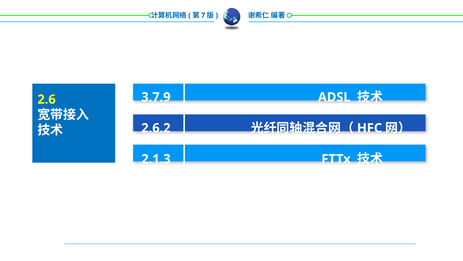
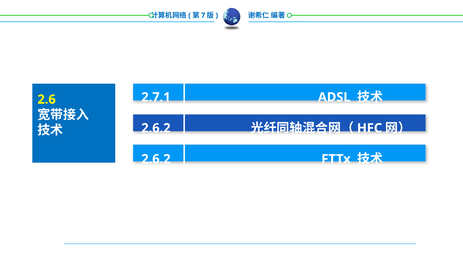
3.7.9: 3.7.9 -> 2.7.1 (156, 97)
2.1.3: 2.1.3 -> 2.6.2 (156, 159)
